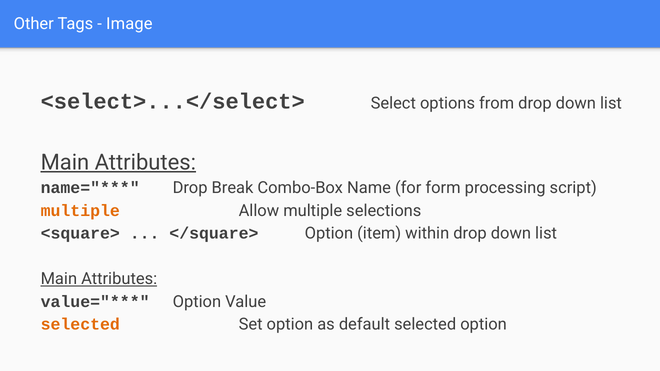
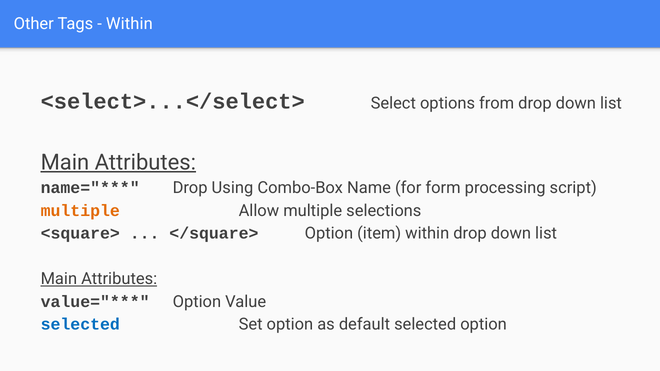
Image: Image -> Within (129, 24)
Break: Break -> Using (232, 188)
selected colour: orange -> blue (80, 325)
